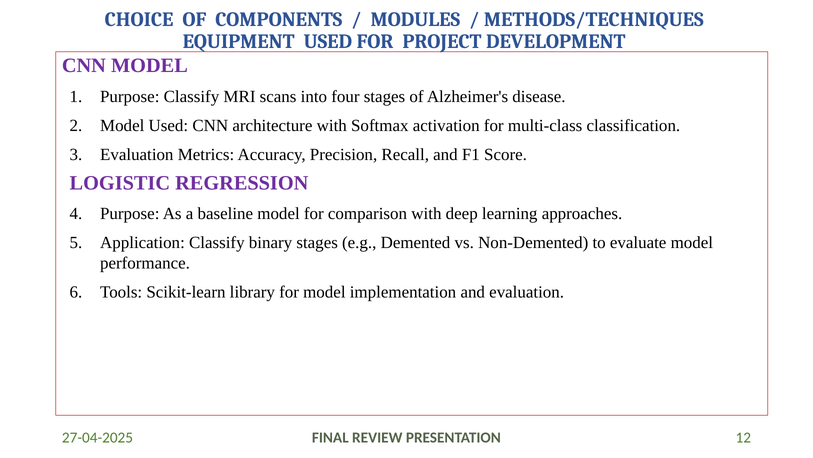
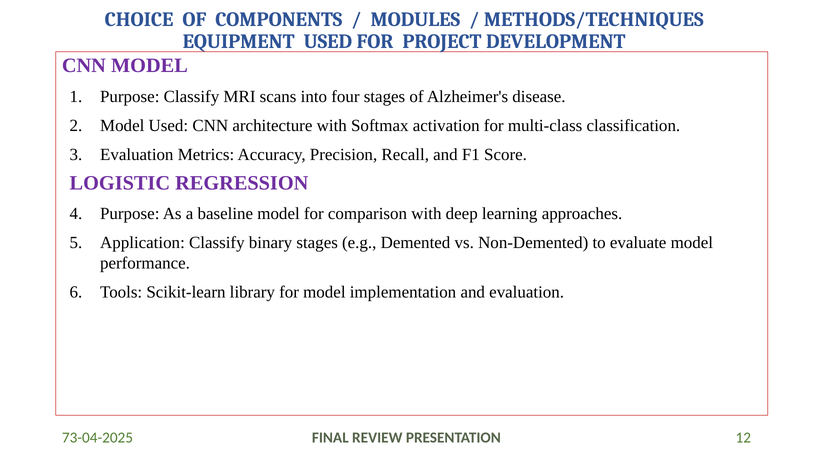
27-04-2025: 27-04-2025 -> 73-04-2025 (98, 437)
